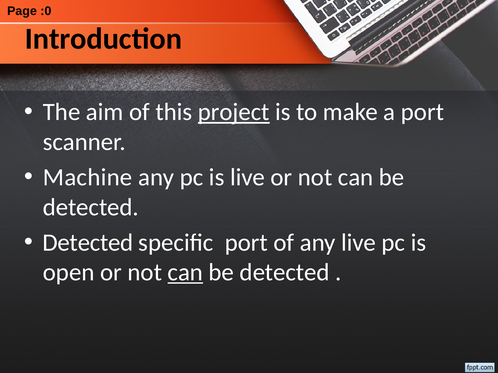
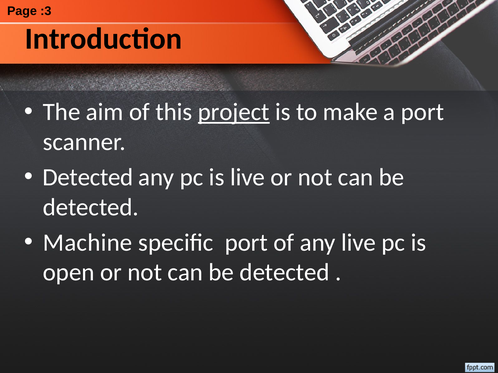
:0: :0 -> :3 (46, 11)
Machine: Machine -> Detected (88, 178)
Detected: Detected -> Machine (88, 243)
can underline: present -> none (185, 273)
